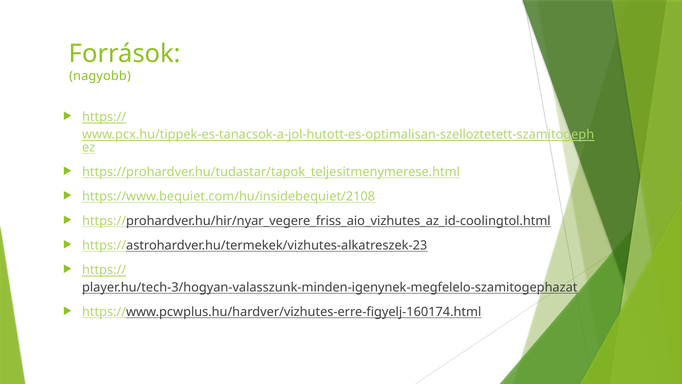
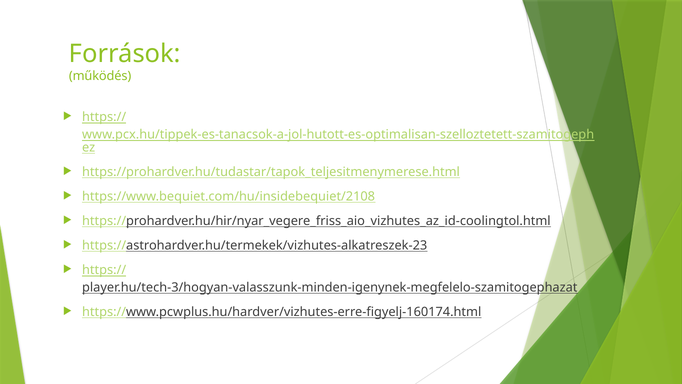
nagyobb: nagyobb -> működés (100, 76)
